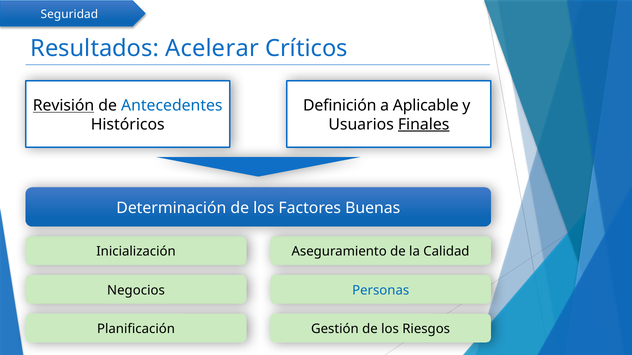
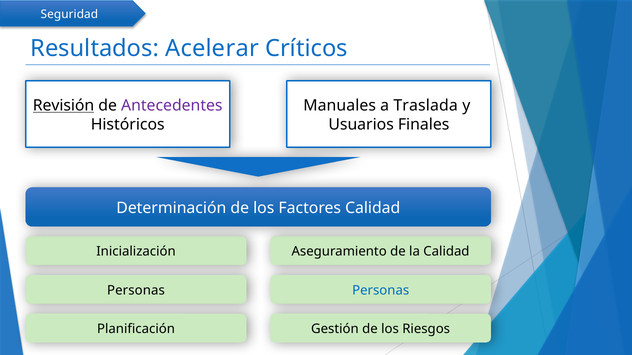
Antecedentes colour: blue -> purple (172, 106)
Definición: Definición -> Manuales (340, 106)
Aplicable: Aplicable -> Traslada (426, 106)
Finales underline: present -> none (424, 125)
Factores Buenas: Buenas -> Calidad (373, 208)
Negocios: Negocios -> Personas (136, 291)
